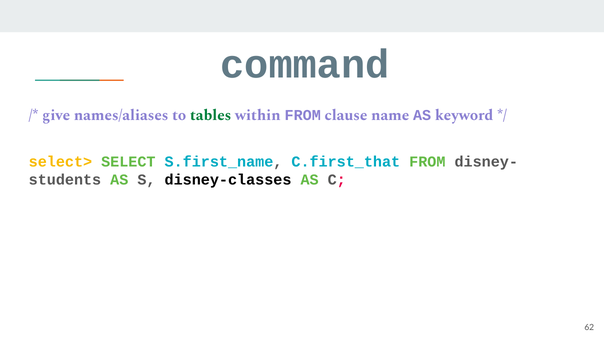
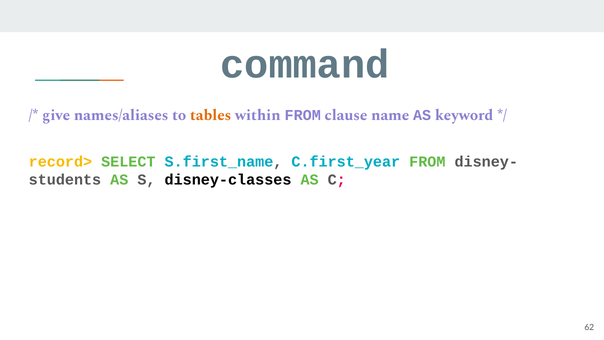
tables colour: green -> orange (211, 115)
select>: select> -> record> (60, 161)
C.first_that: C.first_that -> C.first_year (346, 161)
